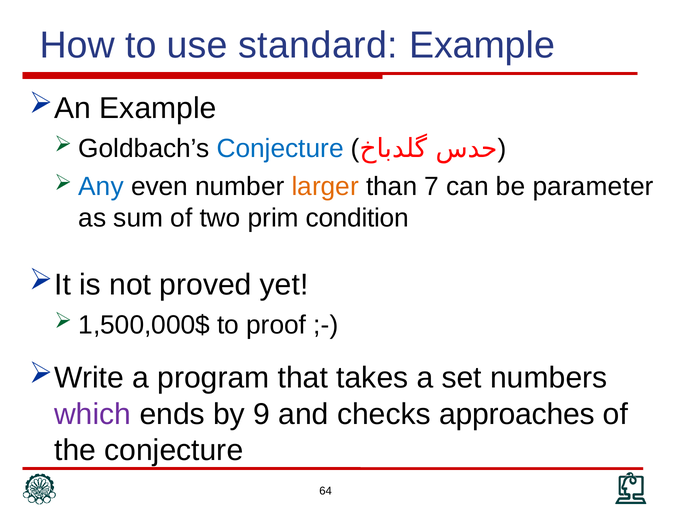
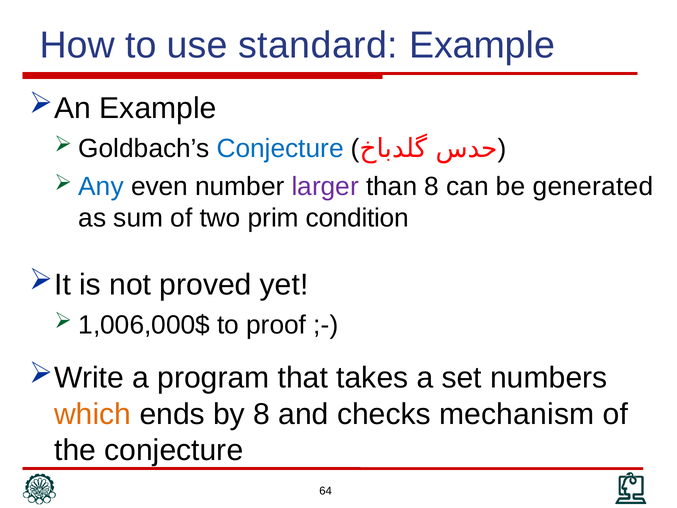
larger colour: orange -> purple (325, 186)
than 7: 7 -> 8 (432, 186)
parameter: parameter -> generated (593, 186)
1,500,000$: 1,500,000$ -> 1,006,000$ (144, 325)
which colour: purple -> orange (93, 414)
by 9: 9 -> 8 (262, 414)
approaches: approaches -> mechanism (517, 414)
